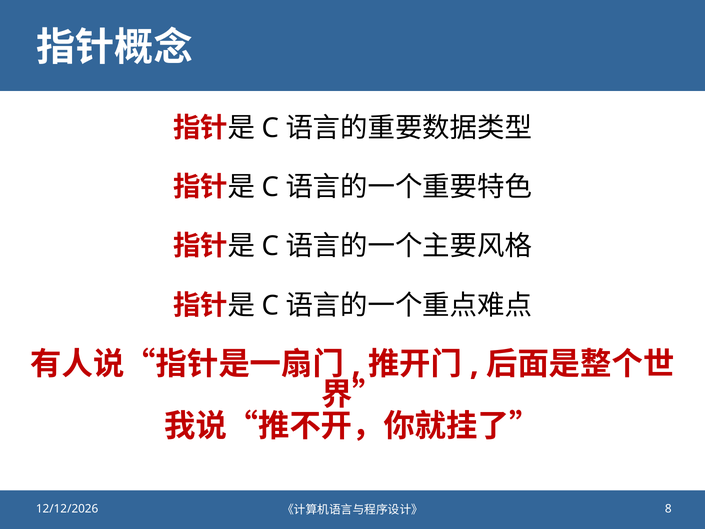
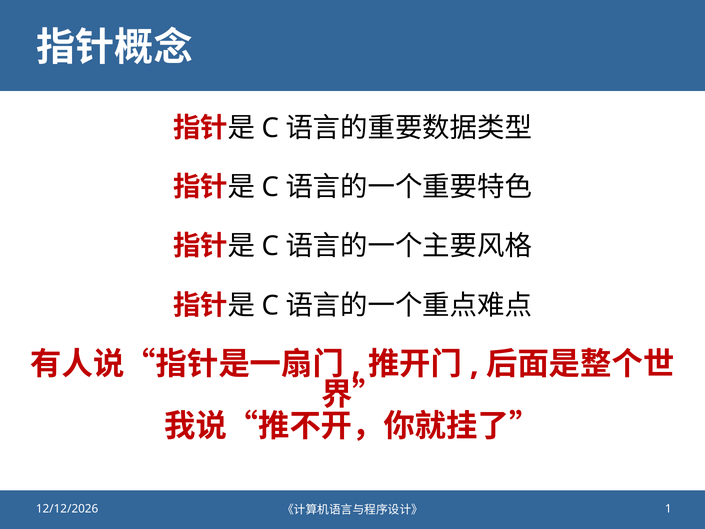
8: 8 -> 1 (668, 508)
